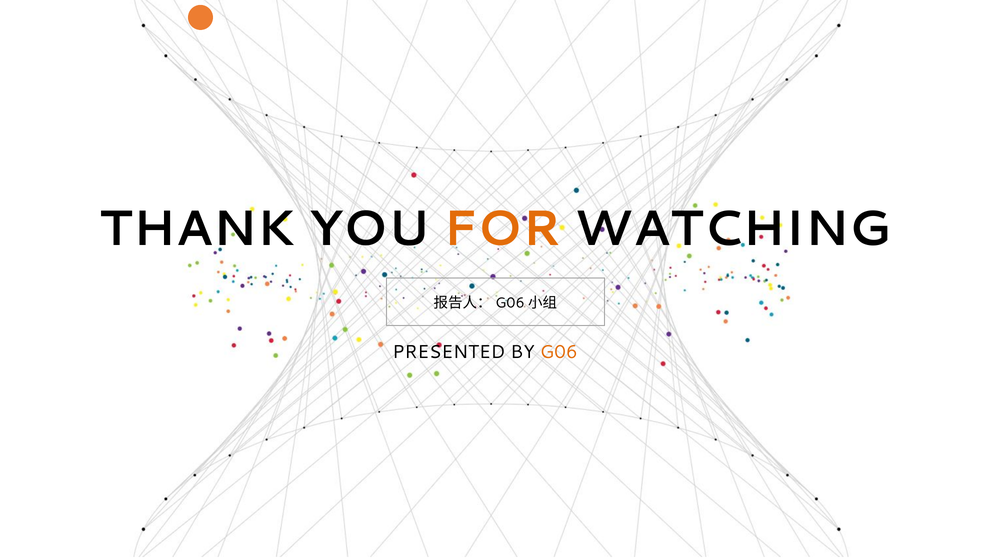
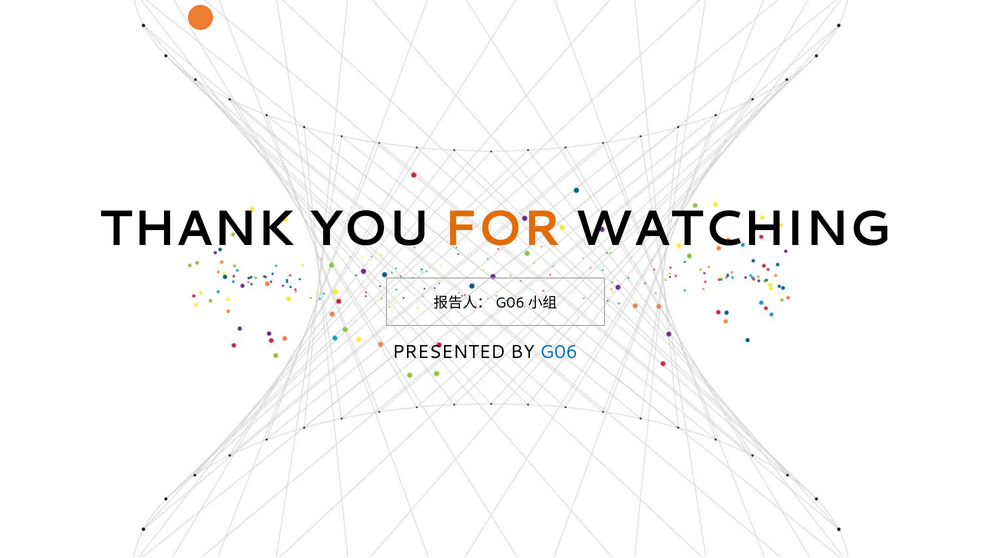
G06 colour: orange -> blue (559, 352)
